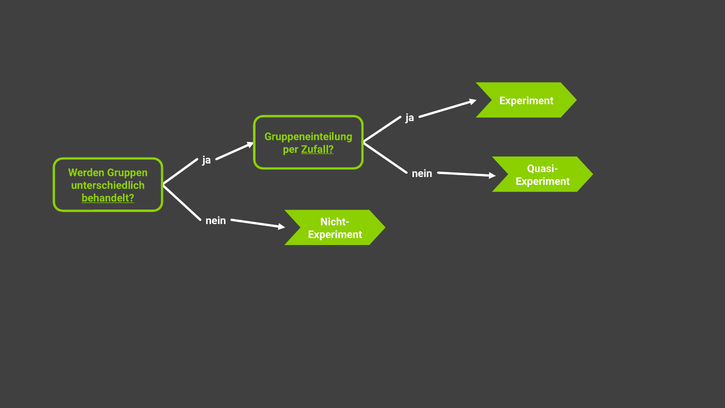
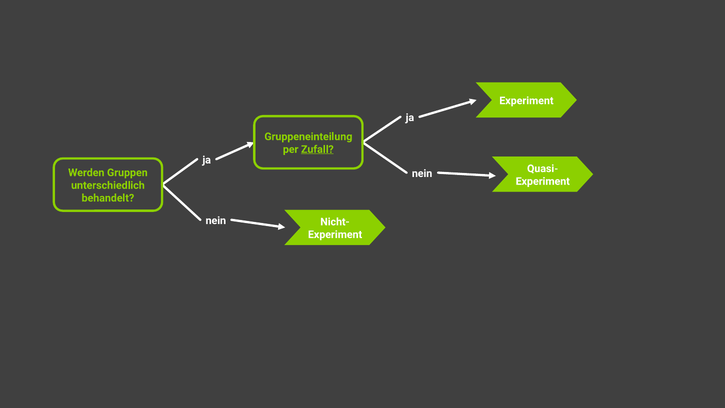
behandelt underline: present -> none (108, 198)
